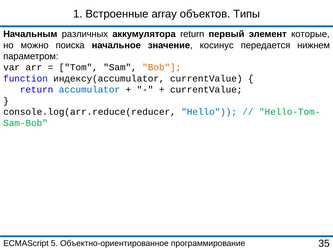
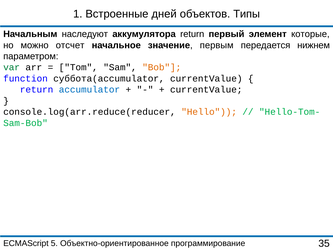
array: array -> дней (164, 14)
различных: различных -> наследуют (85, 34)
поиска: поиска -> отсчет (70, 45)
косинус: косинус -> первым (217, 45)
var colour: black -> green (12, 67)
индексу(accumulator: индексу(accumulator -> суббота(accumulator (109, 78)
Hello colour: blue -> orange (209, 112)
